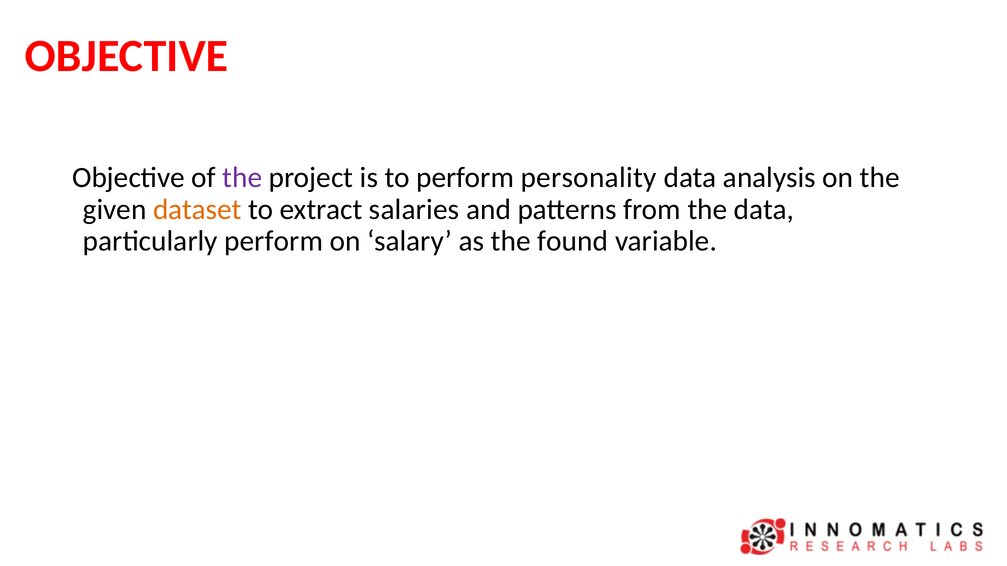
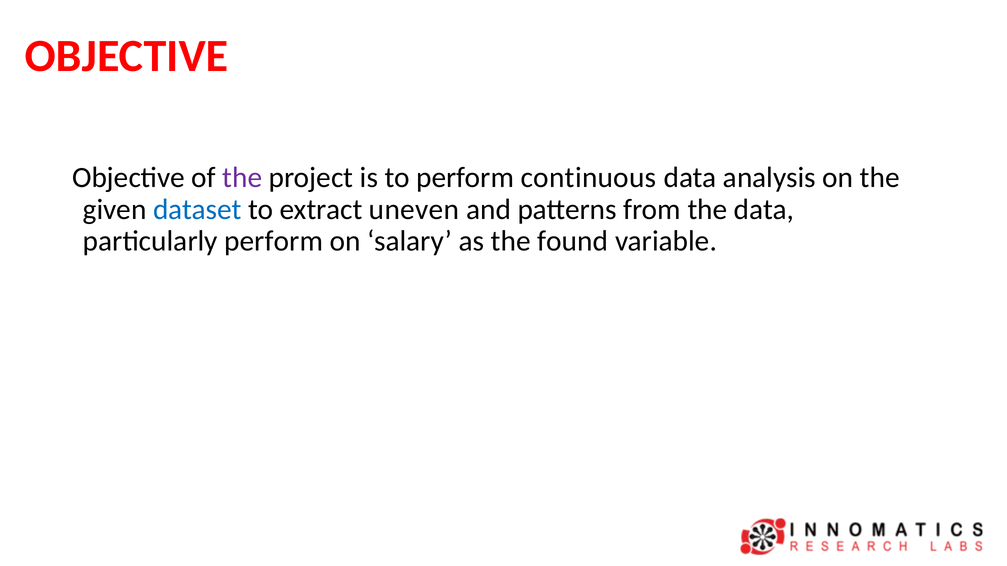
personality: personality -> continuous (589, 178)
dataset colour: orange -> blue (197, 210)
salaries: salaries -> uneven (414, 210)
